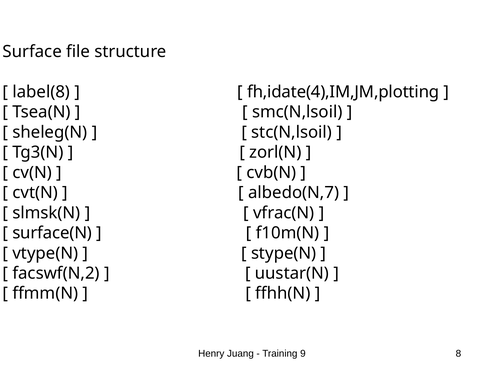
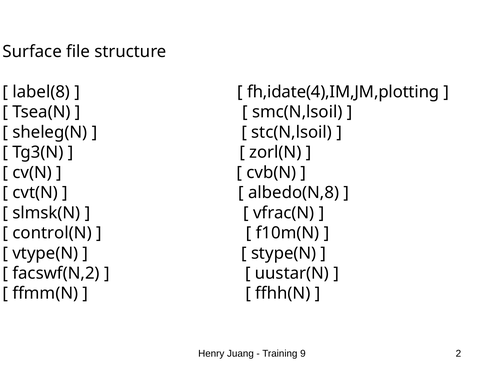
albedo(N,7: albedo(N,7 -> albedo(N,8 (294, 193)
surface(N: surface(N -> control(N (52, 233)
8: 8 -> 2 (458, 353)
